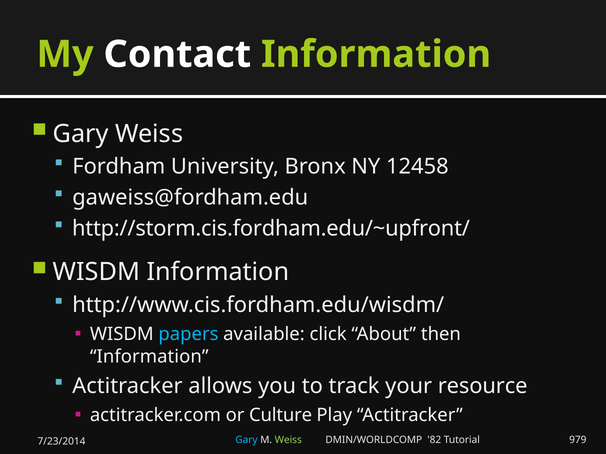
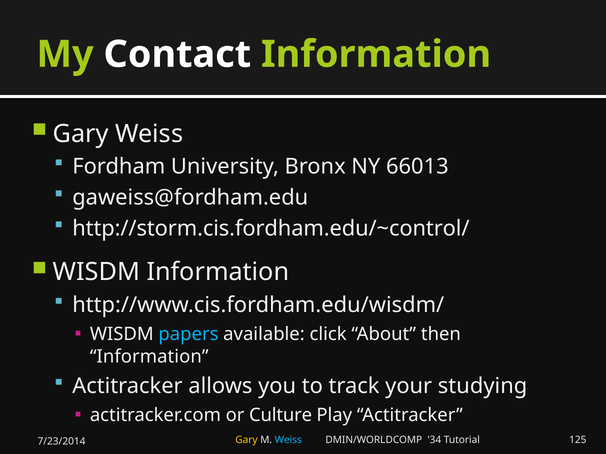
12458: 12458 -> 66013 (417, 167)
http://storm.cis.fordham.edu/~upfront/: http://storm.cis.fordham.edu/~upfront/ -> http://storm.cis.fordham.edu/~control/ (271, 229)
resource: resource -> studying (483, 386)
Gary colour: light blue -> yellow (246, 440)
Weiss colour: light green -> light blue (288, 440)
82: 82 -> 34 (434, 440)
979: 979 -> 125 (578, 440)
